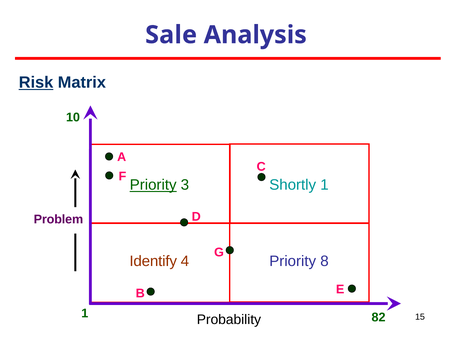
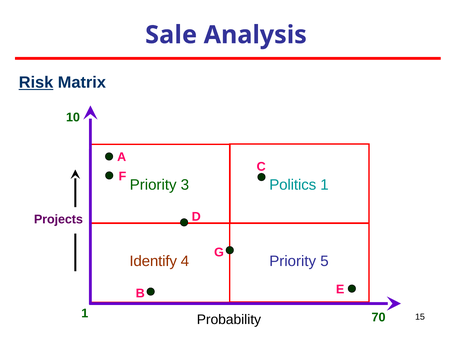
Priority underline: present -> none (153, 185)
Shortly: Shortly -> Politics (293, 185)
Problem: Problem -> Projects (58, 219)
8: 8 -> 5 (324, 261)
82: 82 -> 70 (379, 317)
